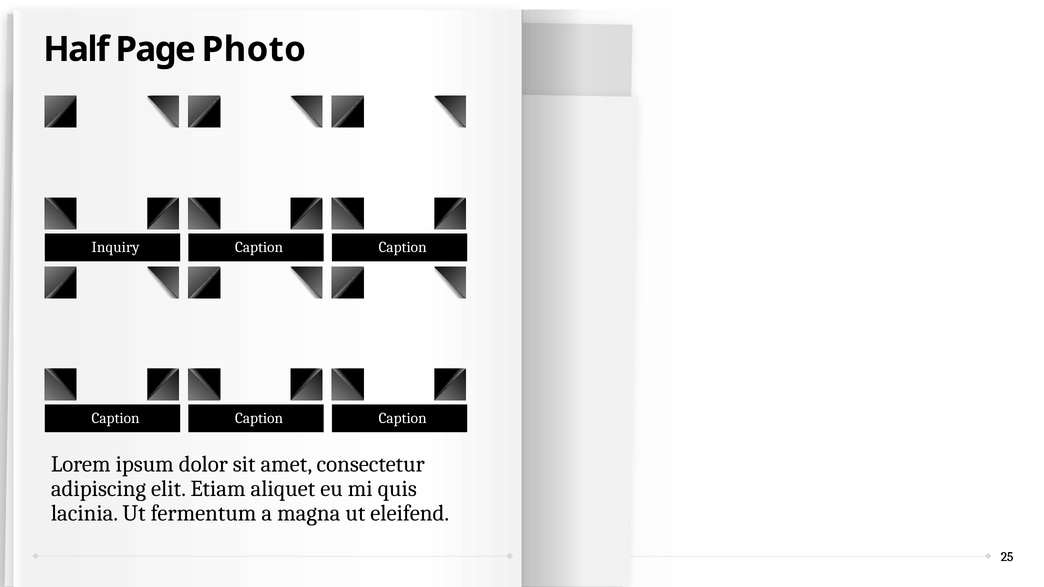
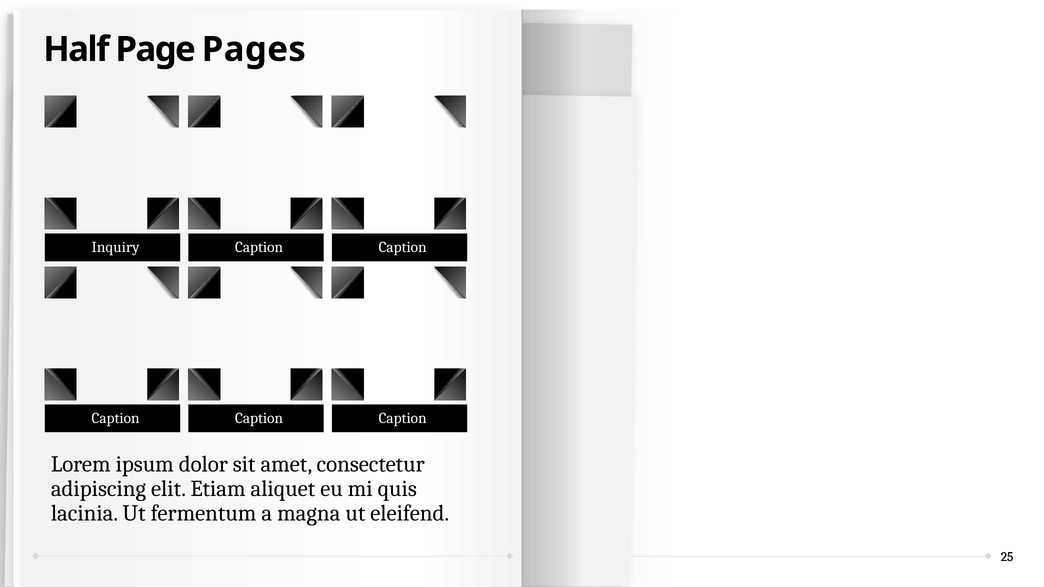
Photo: Photo -> Pages (254, 49)
